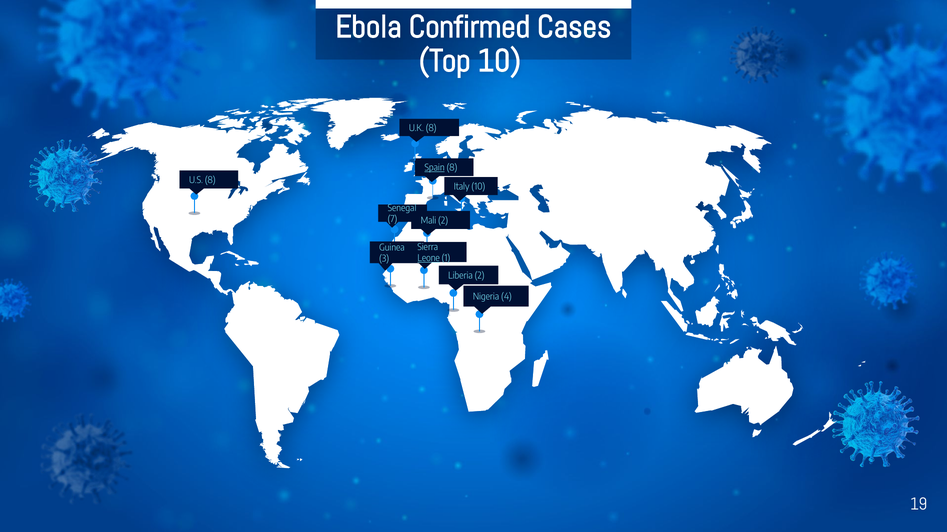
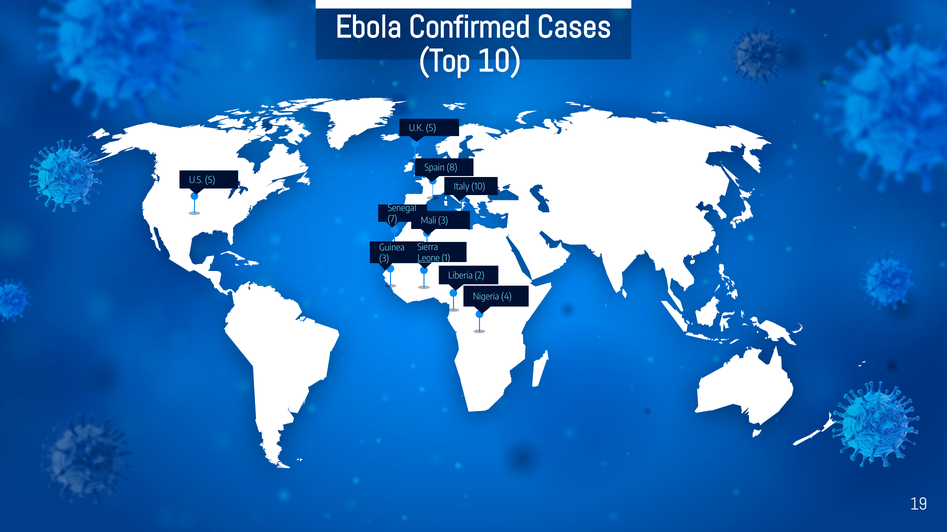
U.K 8: 8 -> 5 (431, 128)
Spain underline: present -> none (435, 168)
U.S 8: 8 -> 5 (210, 180)
Mali 2: 2 -> 3 (443, 221)
